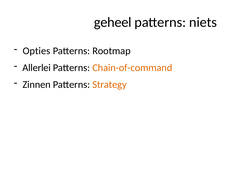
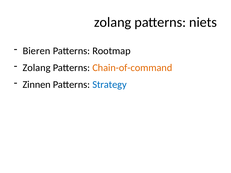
geheel: geheel -> zolang (113, 22)
Opties: Opties -> Bieren (36, 51)
Allerlei: Allerlei -> Zolang (37, 68)
Strategy colour: orange -> blue (110, 85)
